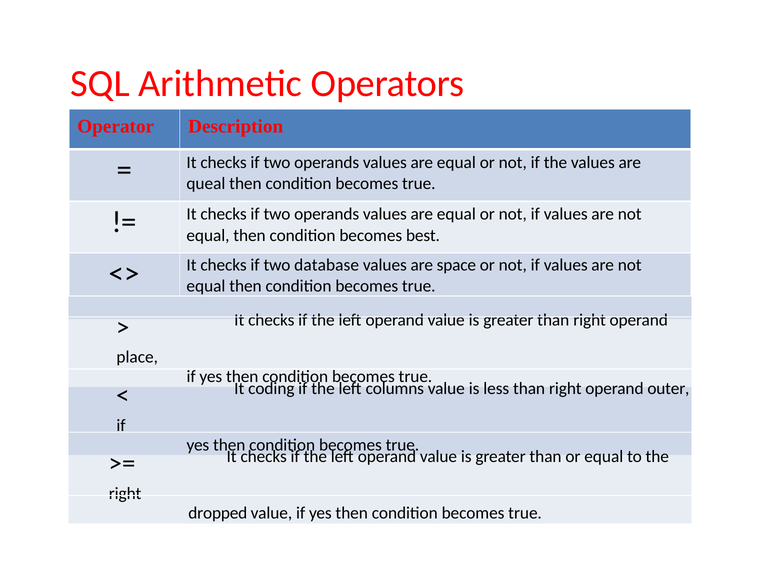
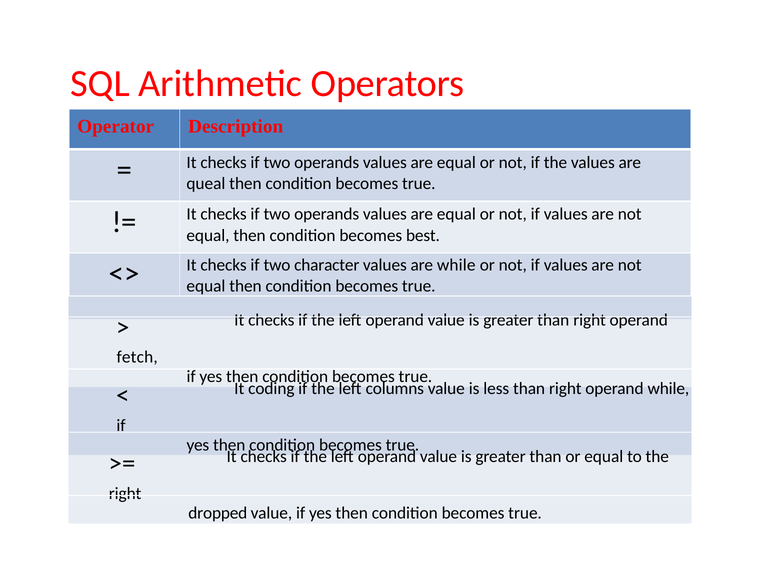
database: database -> character (327, 265)
are space: space -> while (456, 265)
place: place -> fetch (137, 357)
operand outer: outer -> while (668, 388)
